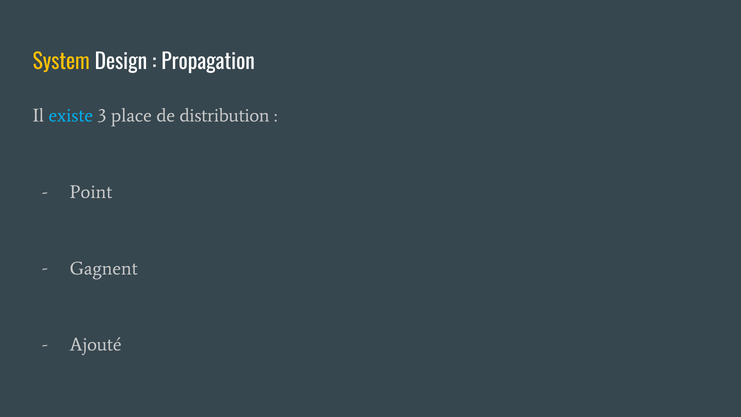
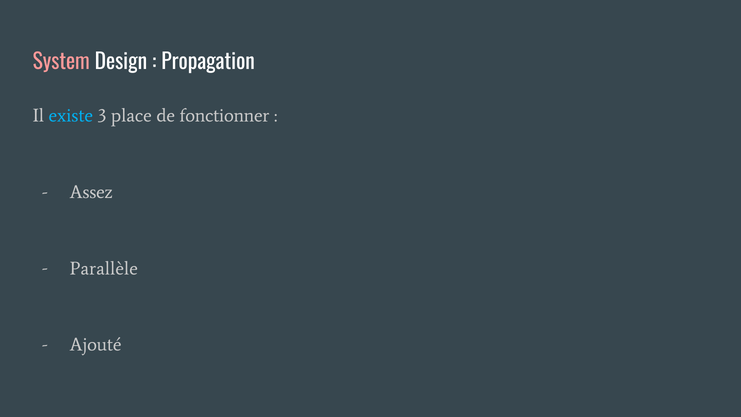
System colour: yellow -> pink (61, 62)
distribution: distribution -> fonctionner (224, 116)
Point: Point -> Assez (91, 192)
Gagnent: Gagnent -> Parallèle (104, 268)
